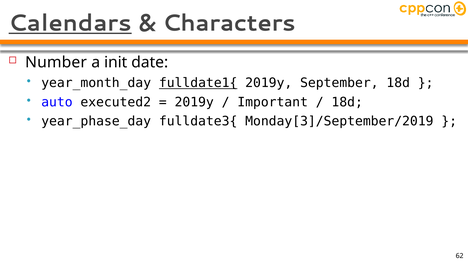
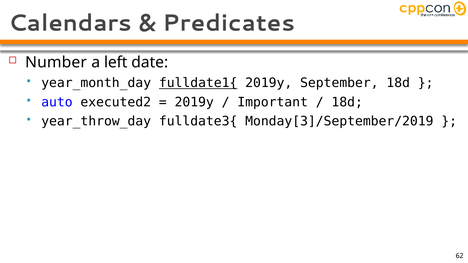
Calendars underline: present -> none (70, 23)
Characters: Characters -> Predicates (229, 23)
init: init -> left (116, 62)
year_phase_day: year_phase_day -> year_throw_day (96, 121)
